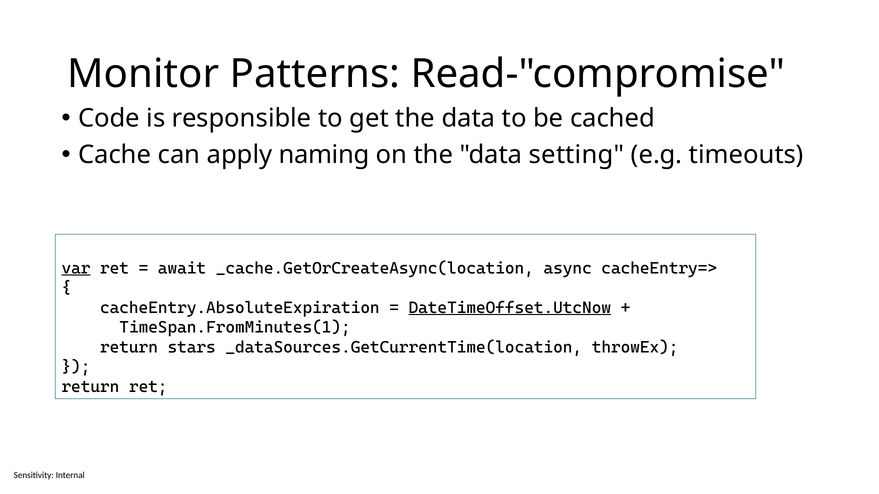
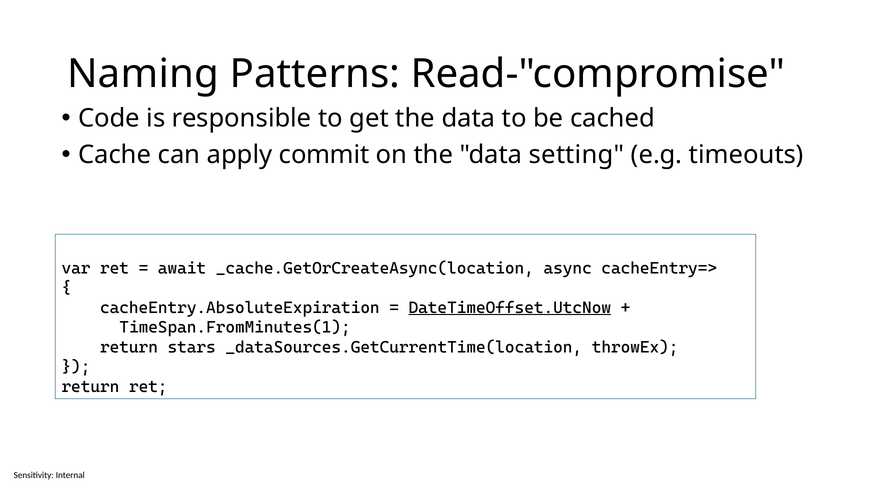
Monitor: Monitor -> Naming (143, 74)
naming: naming -> commit (324, 155)
var underline: present -> none (76, 268)
